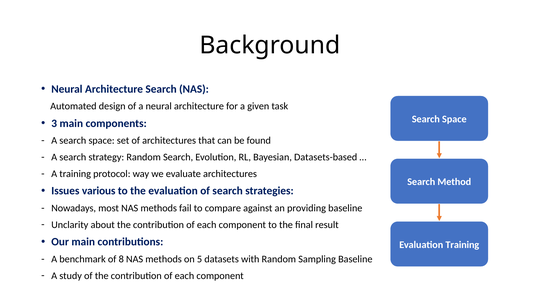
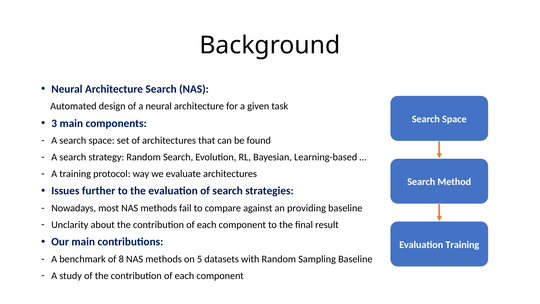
Datasets-based: Datasets-based -> Learning-based (326, 157)
various: various -> further (99, 191)
